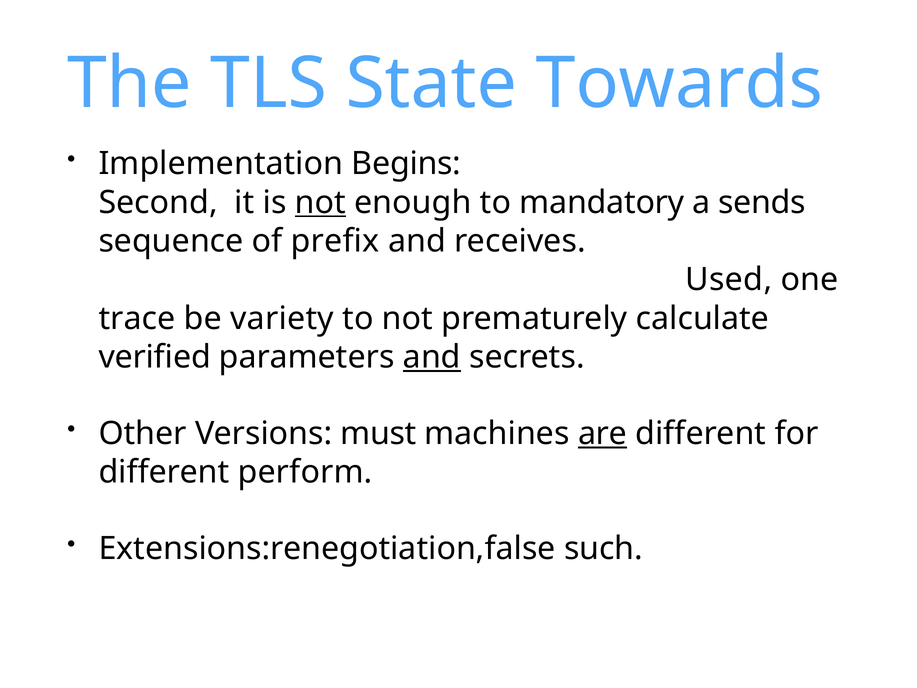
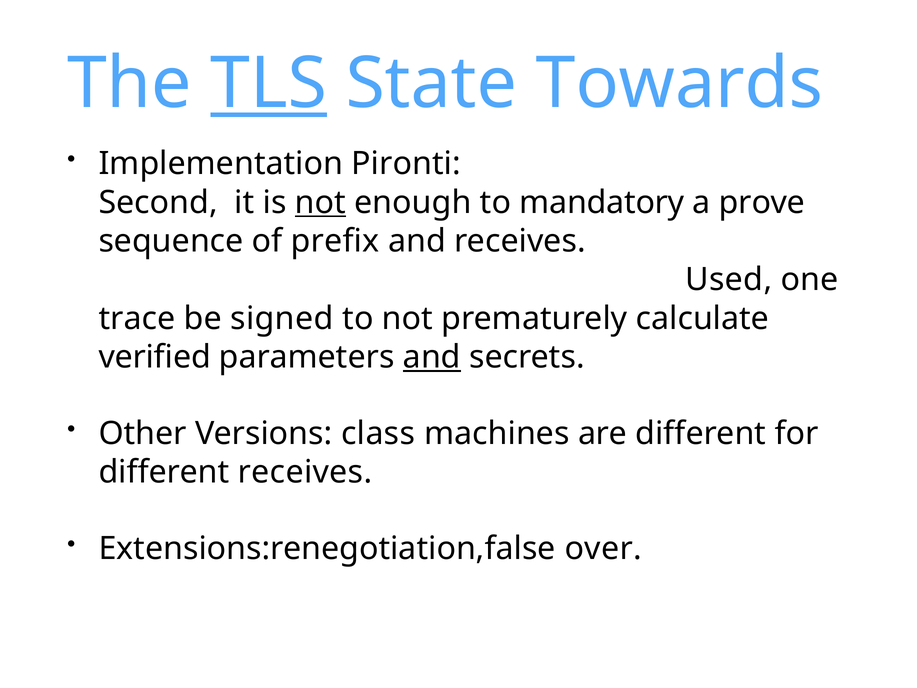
TLS underline: none -> present (269, 84)
Begins: Begins -> Pironti (406, 164)
sends: sends -> prove (762, 202)
variety: variety -> signed (282, 318)
must: must -> class (378, 433)
are underline: present -> none (603, 433)
different perform: perform -> receives (305, 472)
such: such -> over (603, 548)
